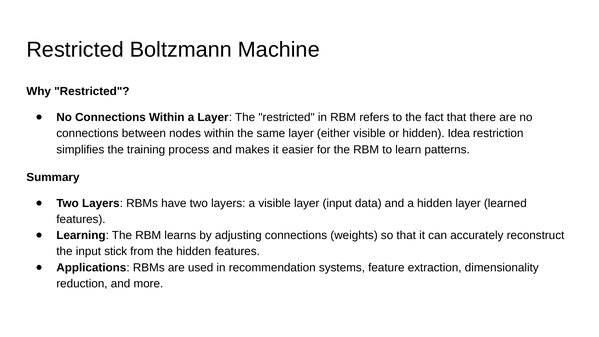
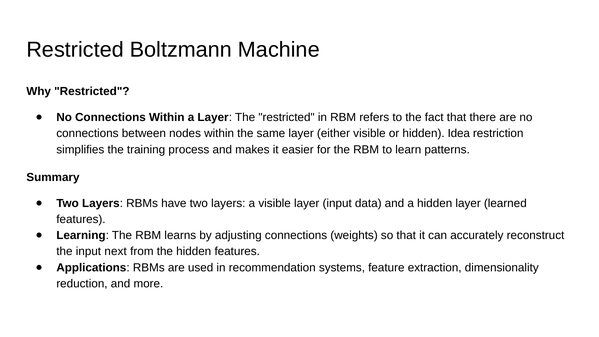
stick: stick -> next (116, 251)
